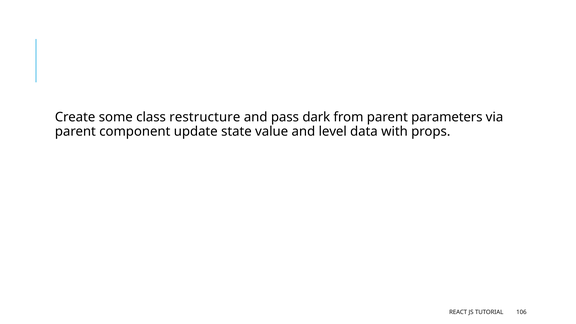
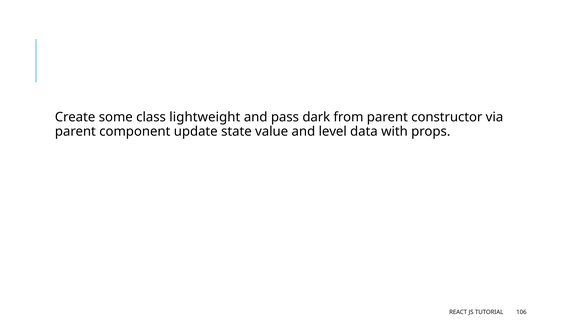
restructure: restructure -> lightweight (205, 117)
parameters: parameters -> constructor (447, 117)
